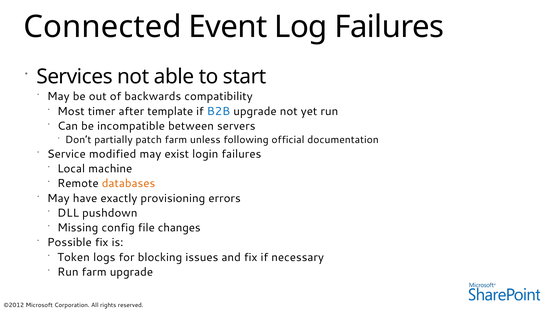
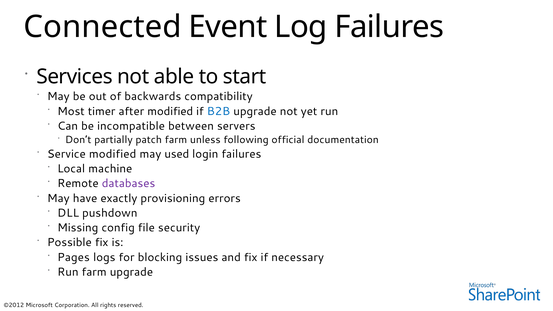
after template: template -> modified (170, 111)
exist: exist -> used (177, 154)
databases colour: orange -> purple (129, 184)
changes: changes -> security (179, 228)
Token: Token -> Pages (73, 257)
